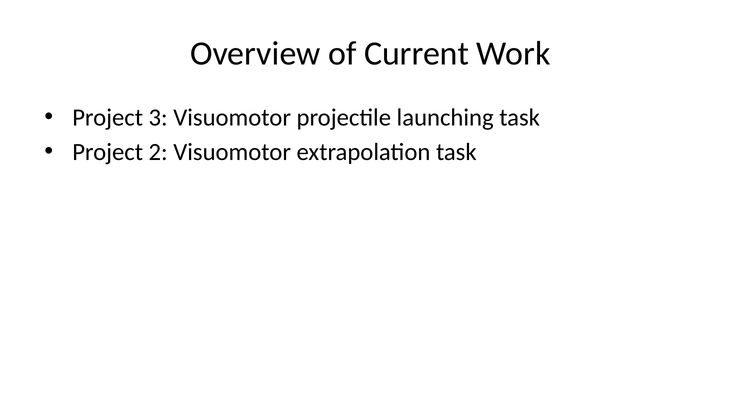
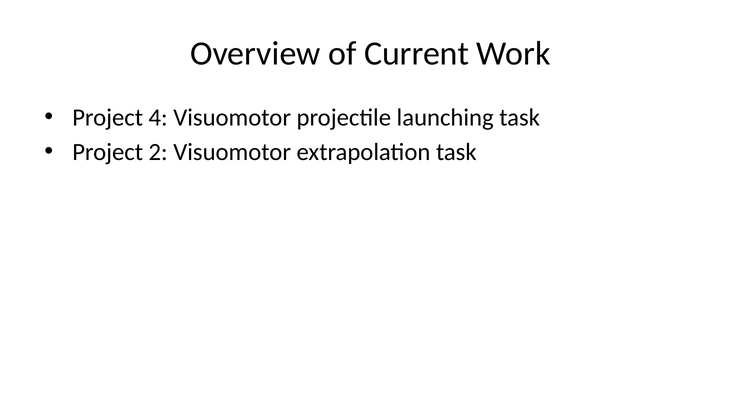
3: 3 -> 4 (158, 118)
